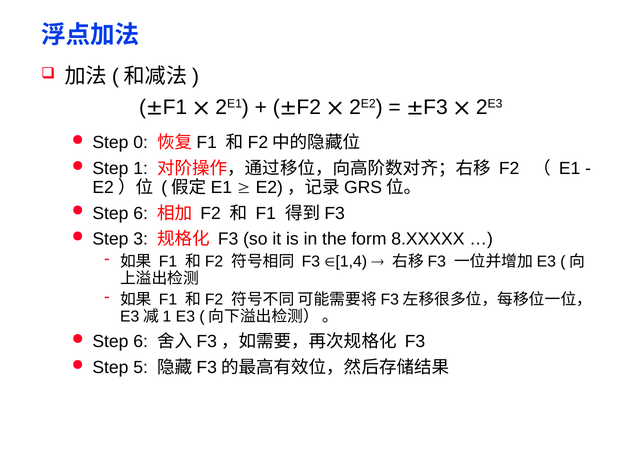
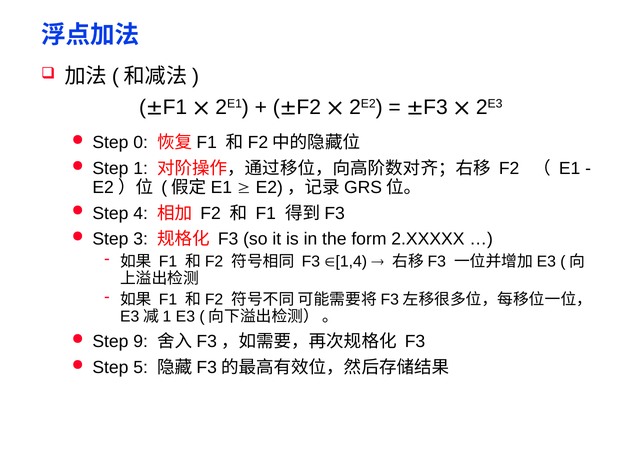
6: 6 -> 4 (141, 213)
8.XXXXX: 8.XXXXX -> 2.XXXXX (428, 239)
6: 6 -> 9 (141, 342)
